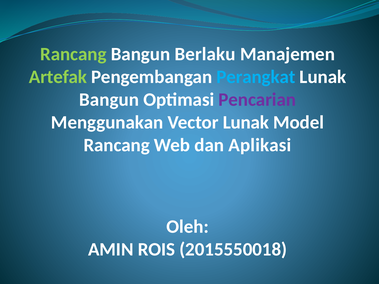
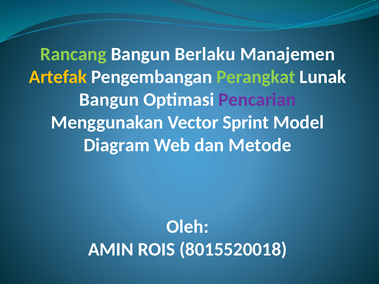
Artefak colour: light green -> yellow (58, 77)
Perangkat colour: light blue -> light green (256, 77)
Vector Lunak: Lunak -> Sprint (246, 122)
Rancang: Rancang -> Diagram (117, 145)
Aplikasi: Aplikasi -> Metode (260, 145)
2015550018: 2015550018 -> 8015520018 (233, 250)
